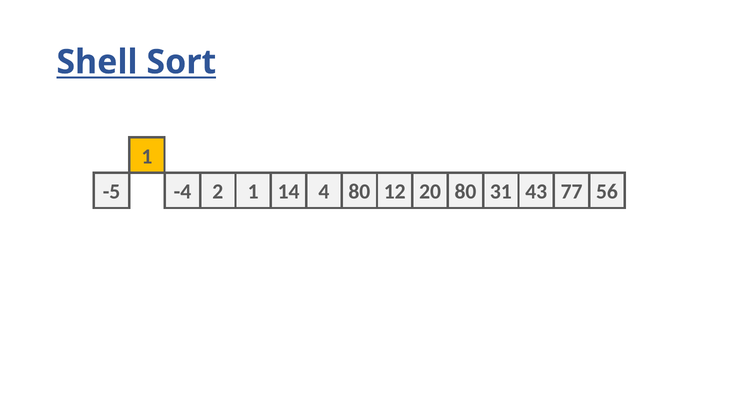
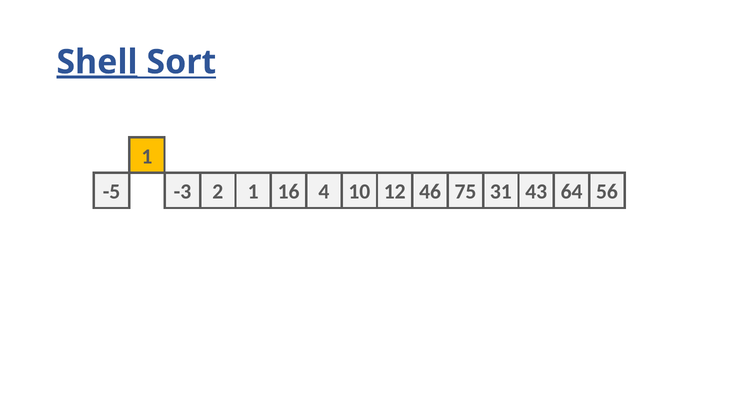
Shell underline: none -> present (97, 62)
-4: -4 -> -3 (182, 192)
14: 14 -> 16 (289, 192)
4 80: 80 -> 10 (359, 192)
20: 20 -> 46 (430, 192)
2 80: 80 -> 75 (465, 192)
77: 77 -> 64 (572, 192)
